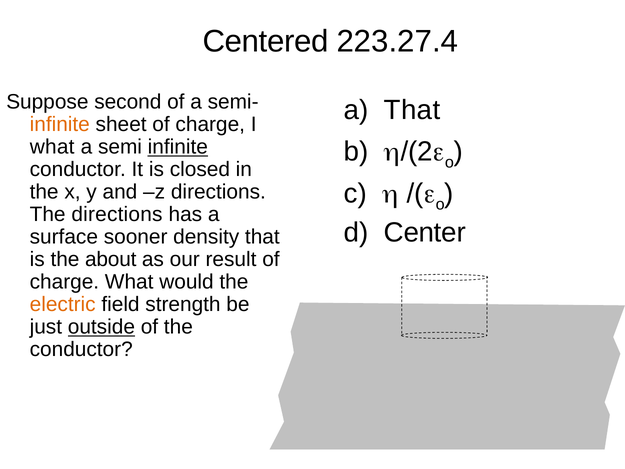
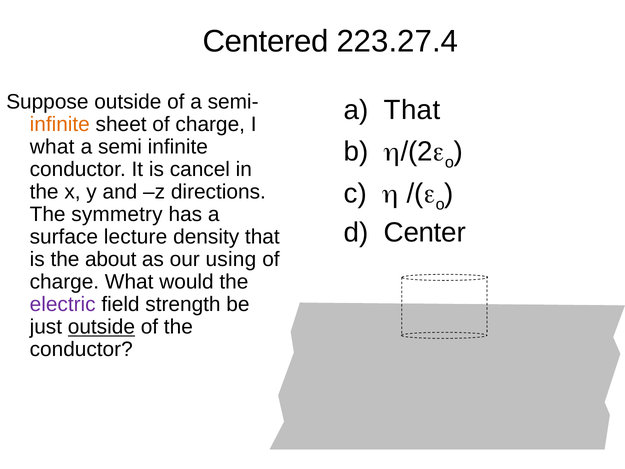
Suppose second: second -> outside (128, 102)
infinite underline: present -> none (178, 147)
closed: closed -> cancel (200, 169)
The directions: directions -> symmetry (117, 214)
sooner: sooner -> lecture (136, 237)
result: result -> using (231, 259)
electric colour: orange -> purple (63, 304)
